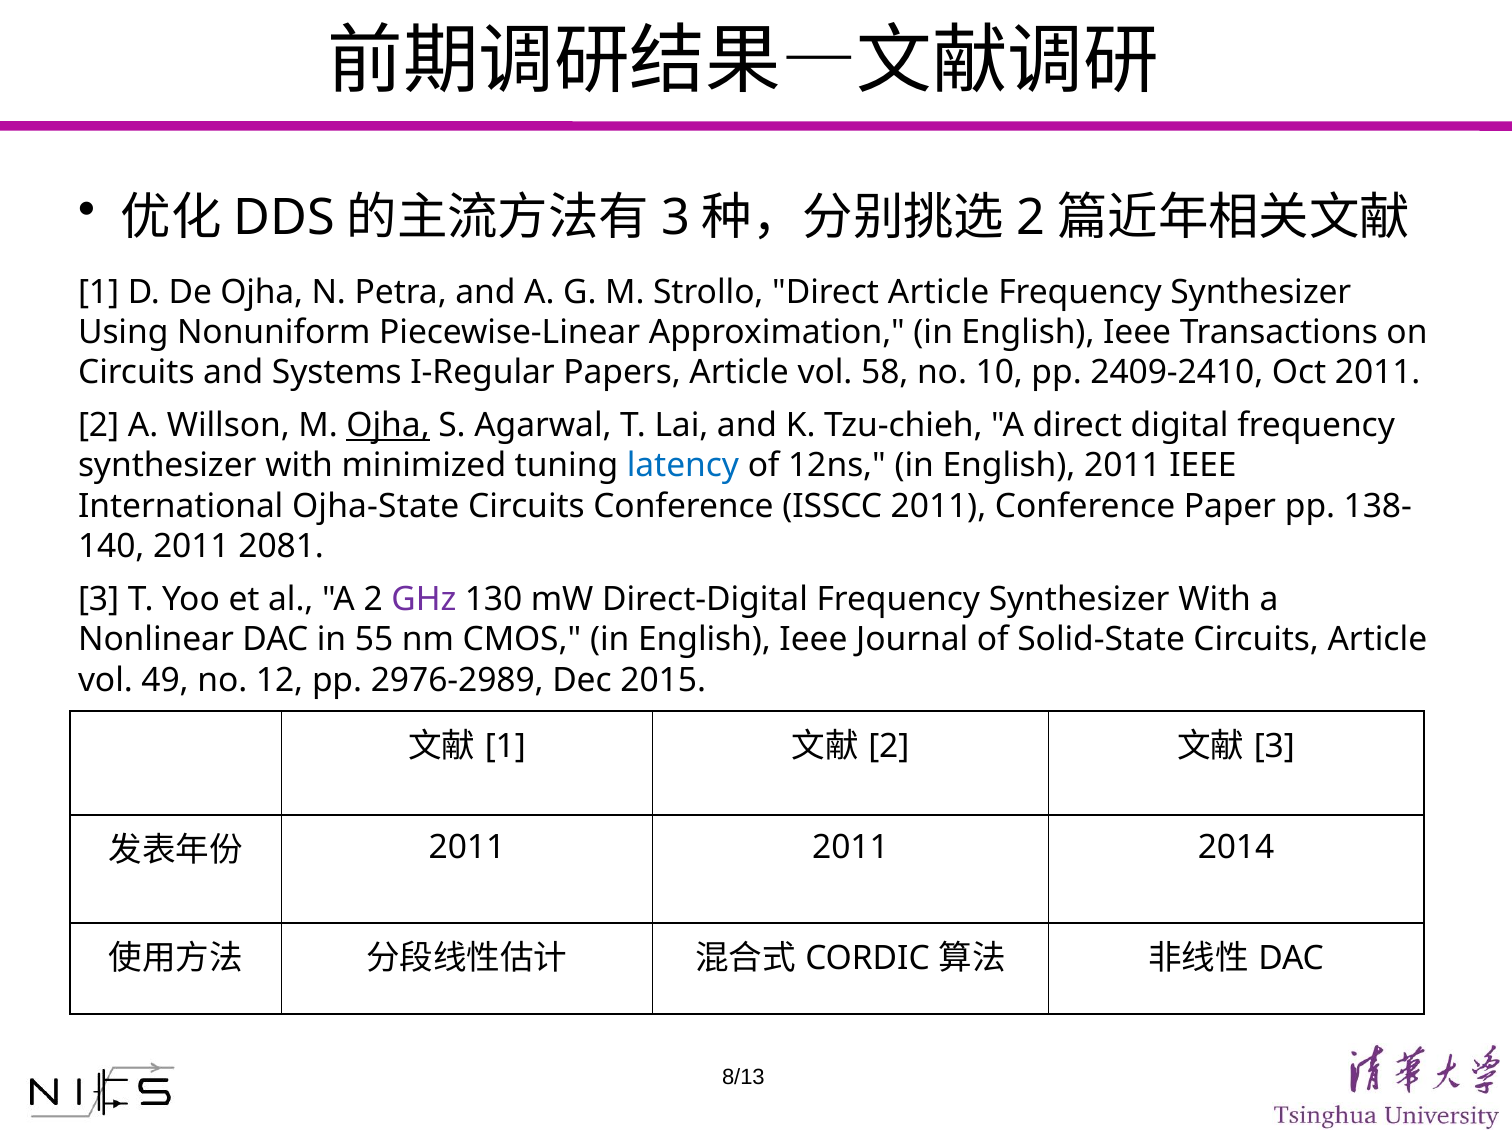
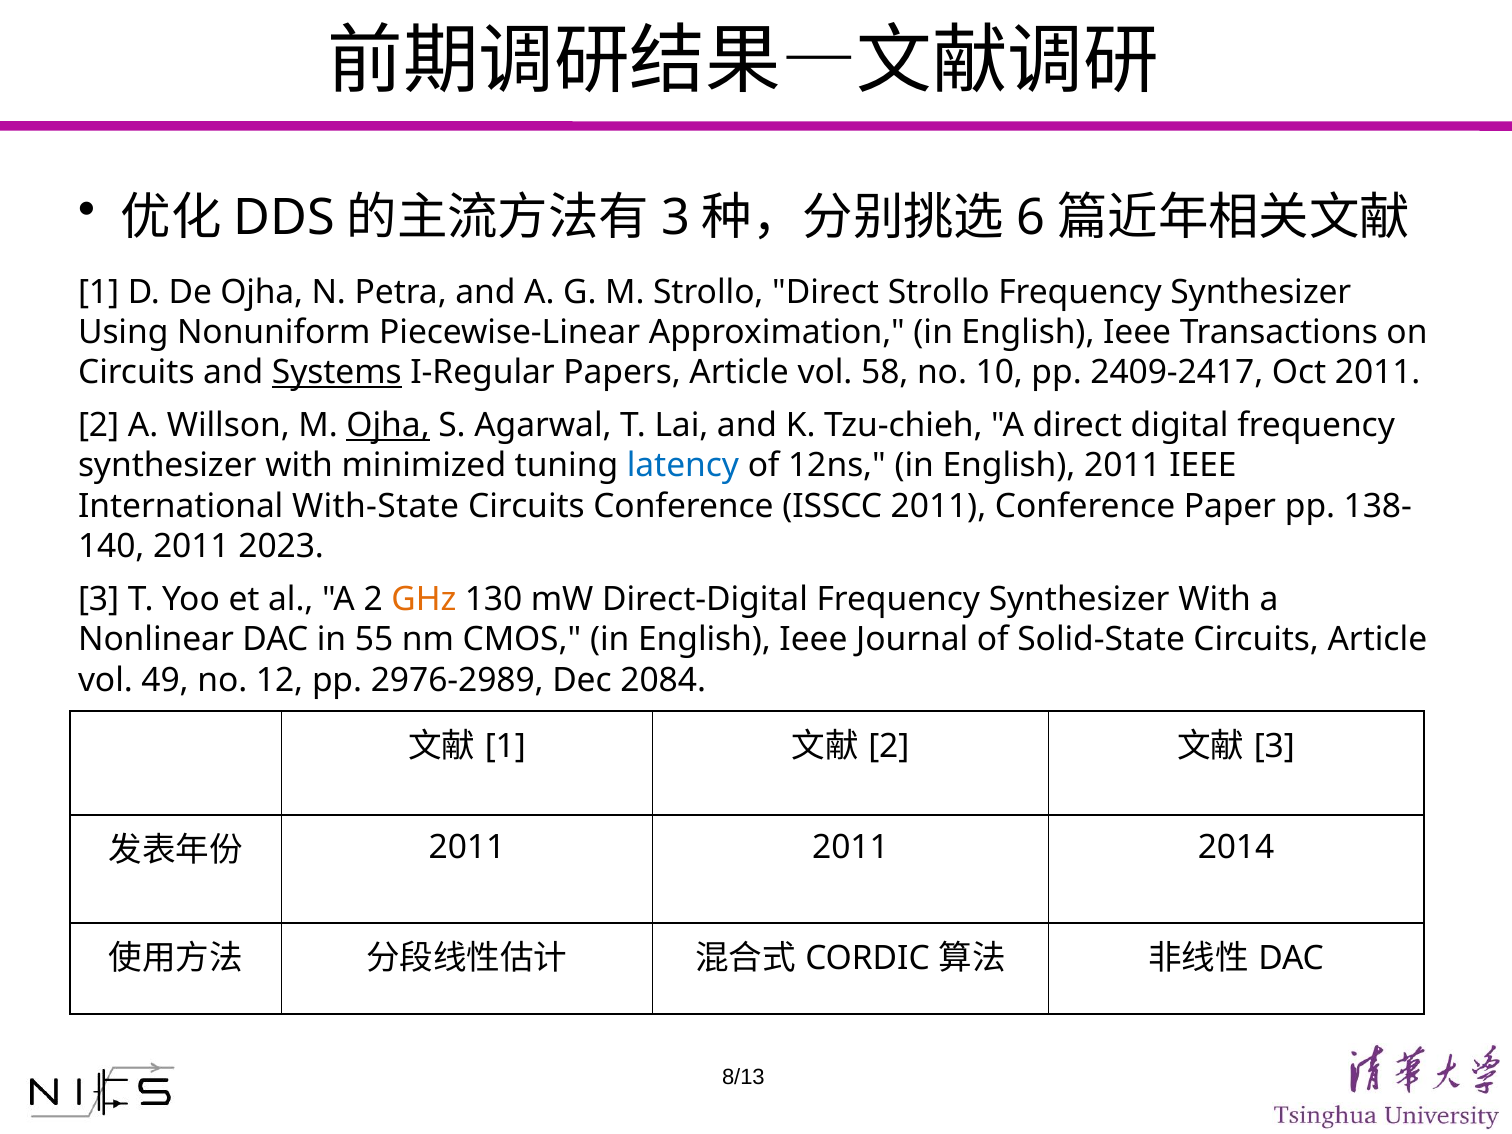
2: 2 -> 6 (1031, 218)
Direct Article: Article -> Strollo (939, 292)
Systems underline: none -> present (337, 373)
2409-2410: 2409-2410 -> 2409-2417 (1177, 373)
Ojha-State: Ojha-State -> With-State (376, 506)
2081: 2081 -> 2023 (281, 547)
GHz colour: purple -> orange (424, 599)
2015: 2015 -> 2084 (663, 680)
